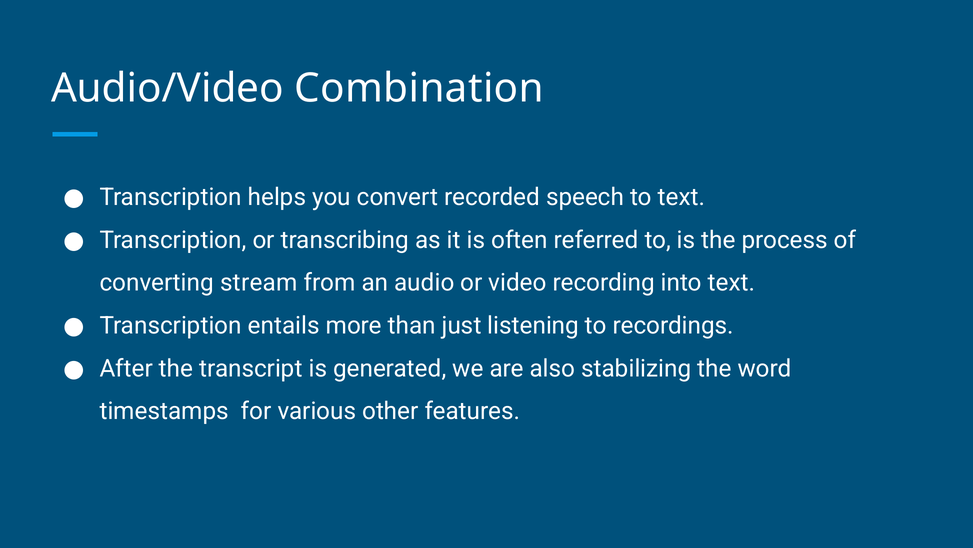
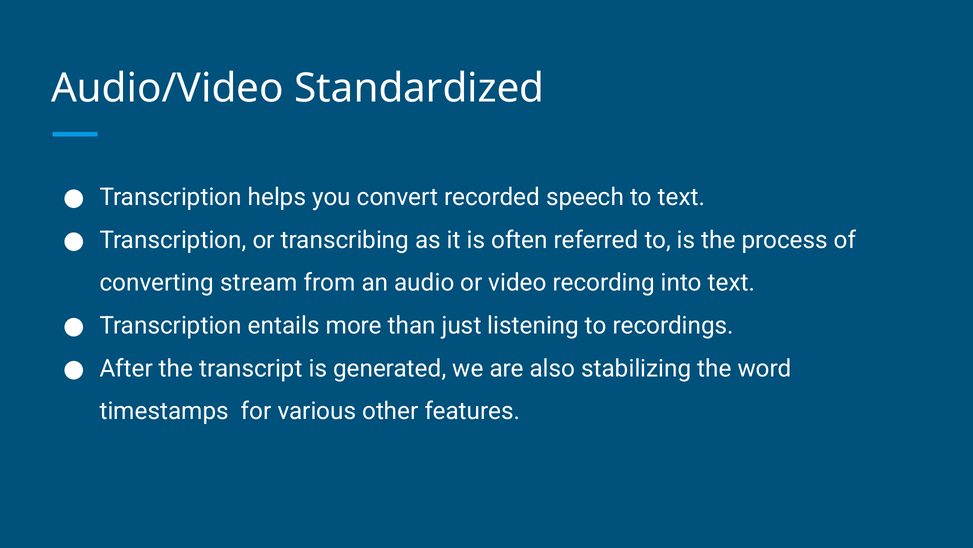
Combination: Combination -> Standardized (419, 88)
